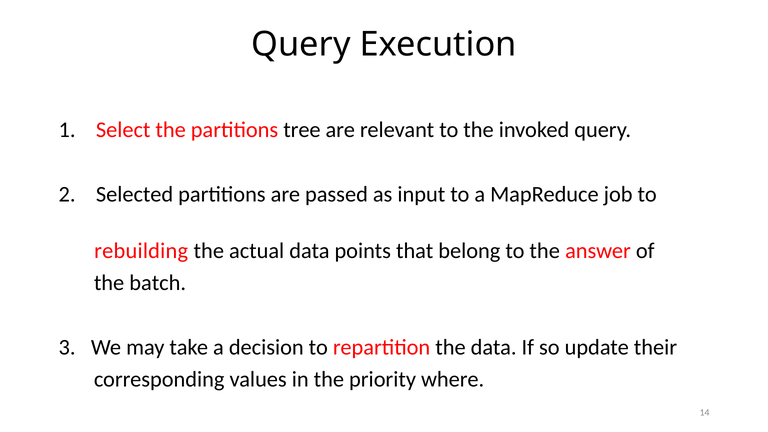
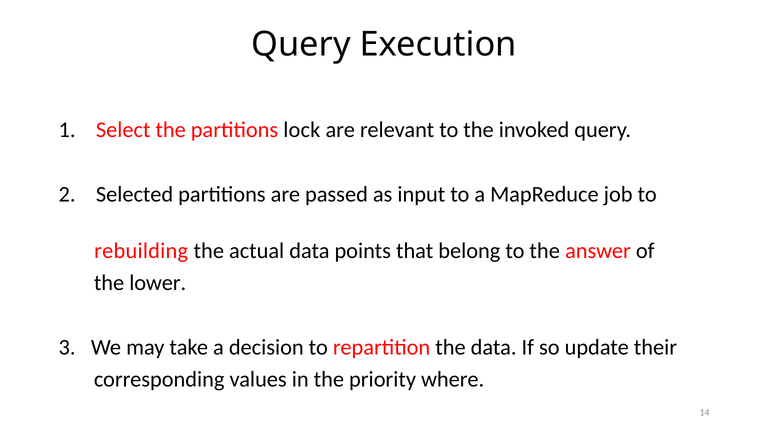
tree: tree -> lock (302, 130)
batch: batch -> lower (158, 283)
